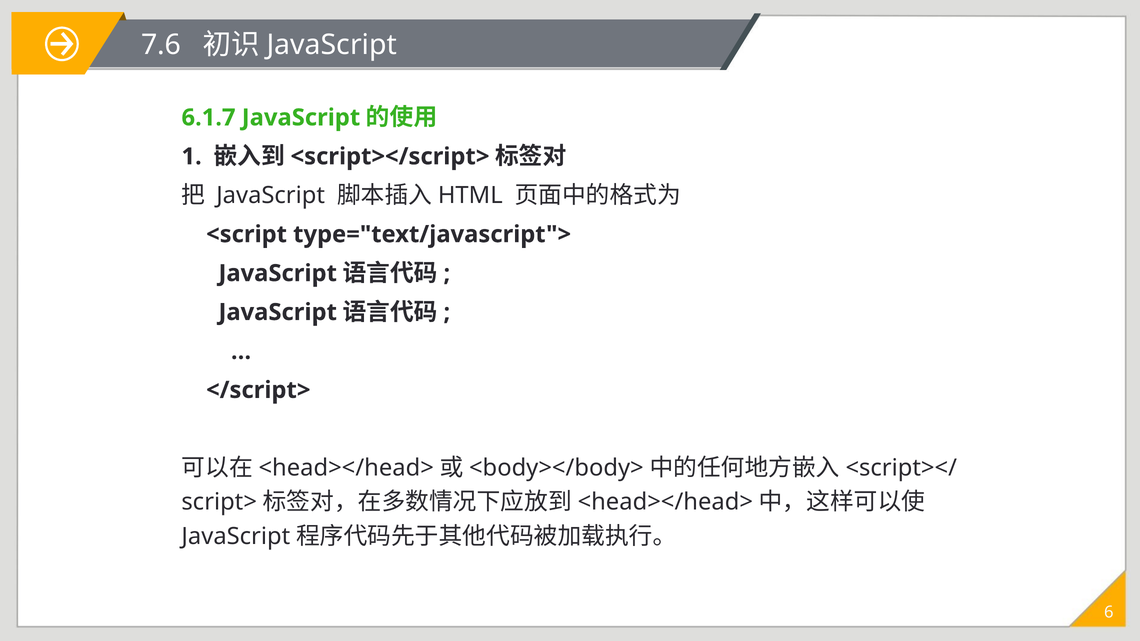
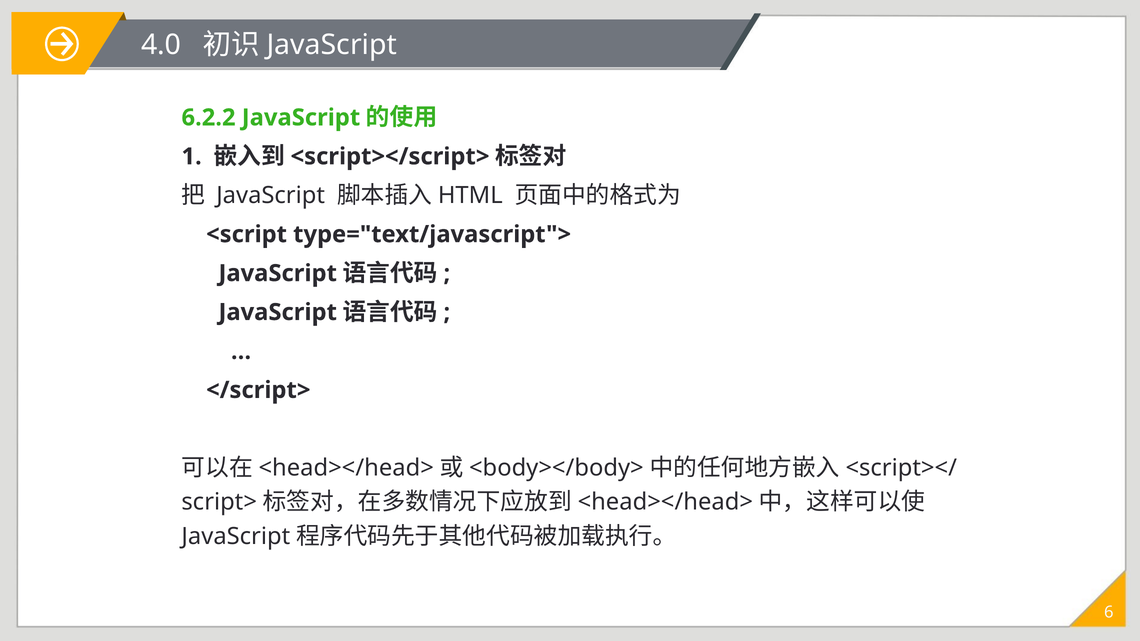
7.6: 7.6 -> 4.0 (161, 45)
6.1.7: 6.1.7 -> 6.2.2 (209, 118)
